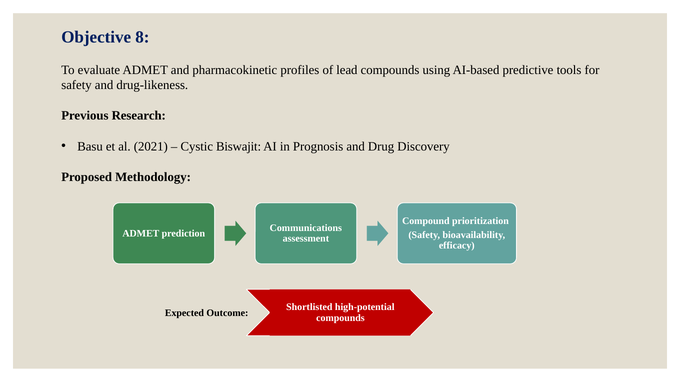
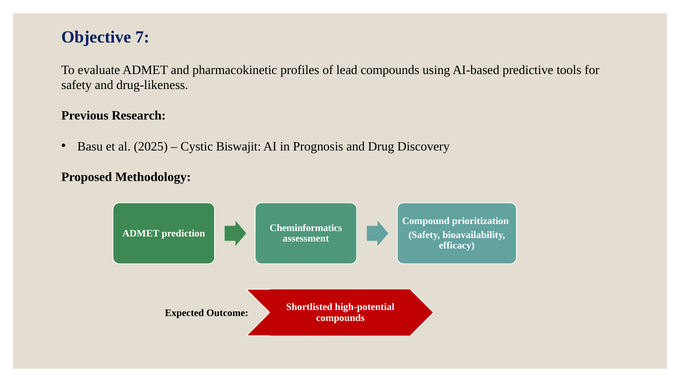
8: 8 -> 7 (142, 37)
2021: 2021 -> 2025 (151, 147)
Communications: Communications -> Cheminformatics (306, 228)
